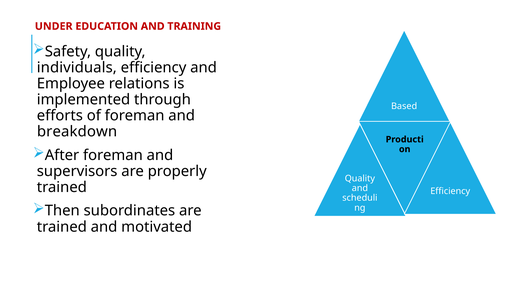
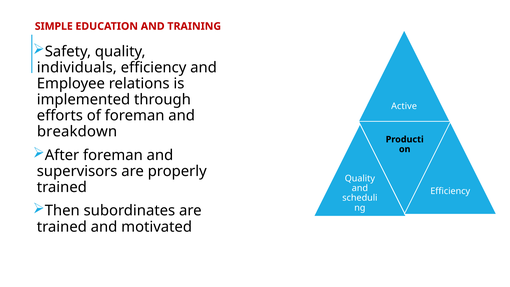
UNDER: UNDER -> SIMPLE (54, 26)
Based: Based -> Active (404, 106)
